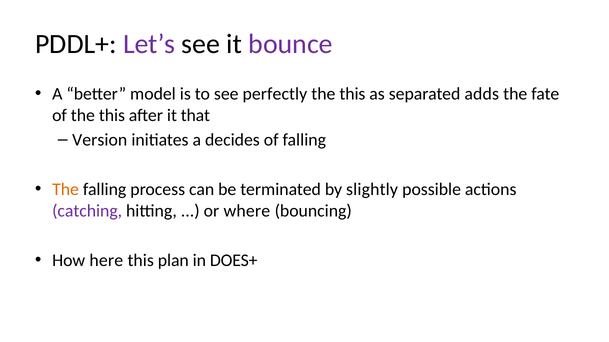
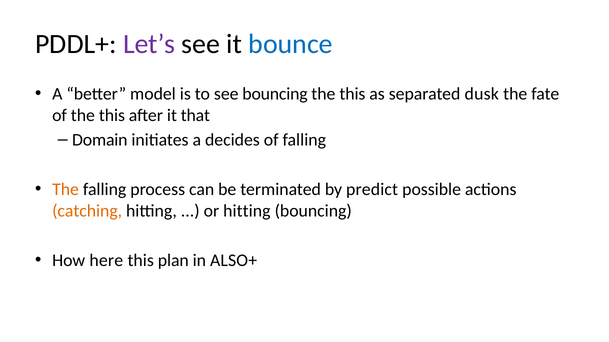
bounce colour: purple -> blue (291, 44)
see perfectly: perfectly -> bouncing (275, 94)
adds: adds -> dusk (482, 94)
Version: Version -> Domain (100, 140)
slightly: slightly -> predict (372, 190)
catching colour: purple -> orange (87, 211)
or where: where -> hitting (247, 211)
DOES+: DOES+ -> ALSO+ (234, 261)
